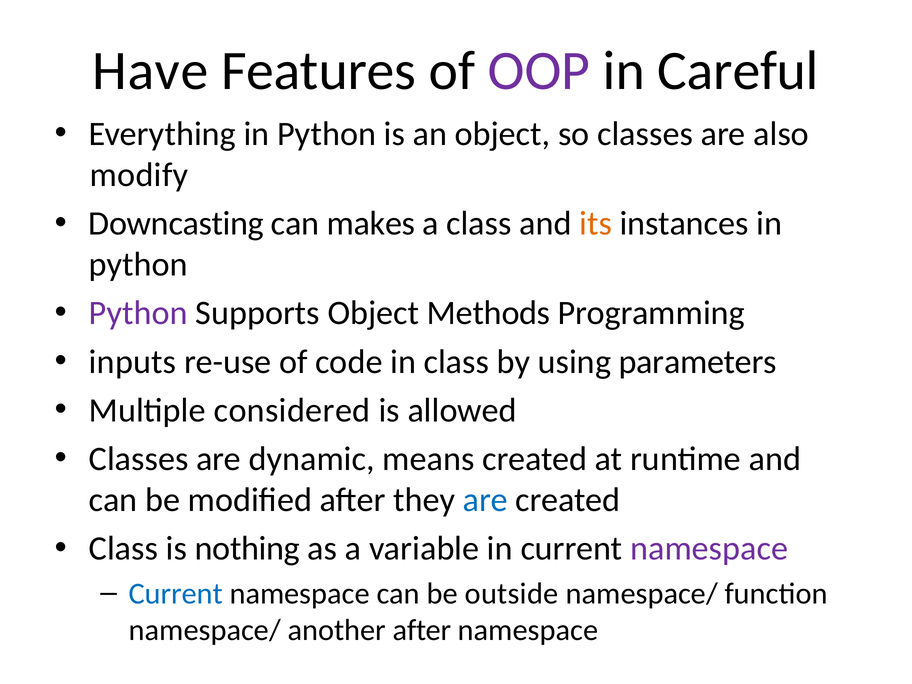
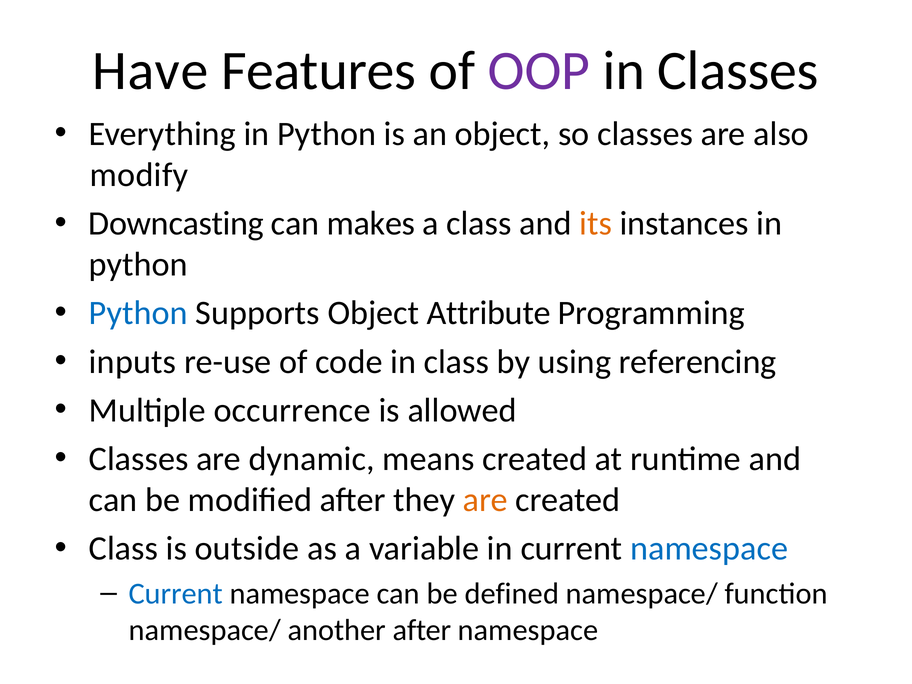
in Careful: Careful -> Classes (738, 71)
Python colour: purple -> blue (138, 313)
Methods: Methods -> Attribute (489, 313)
parameters: parameters -> referencing (698, 362)
considered: considered -> occurrence (292, 410)
are colour: blue -> orange (485, 500)
nothing: nothing -> outside (247, 549)
namespace colour: purple -> blue (709, 549)
outside: outside -> defined (512, 594)
